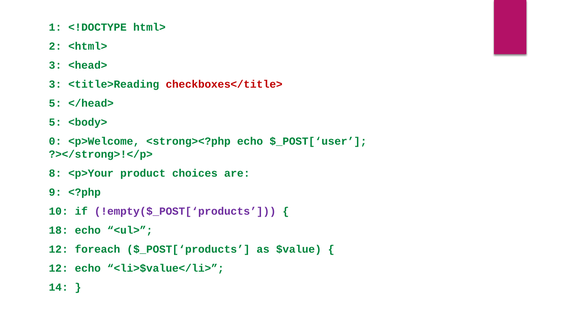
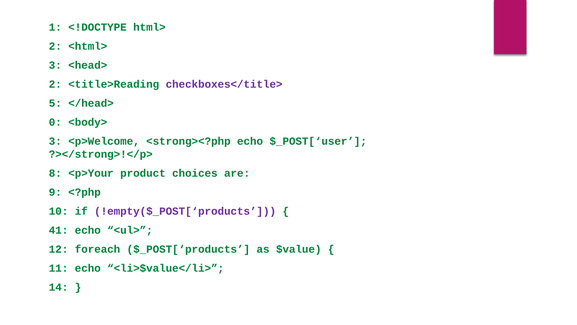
3: 3 -> 2 (55, 84)
checkboxes</title> colour: red -> purple (224, 84)
5: 5 -> 0 (55, 122)
0: 0 -> 3 (55, 141)
18: 18 -> 41 (59, 230)
12: 12 -> 11 (59, 268)
